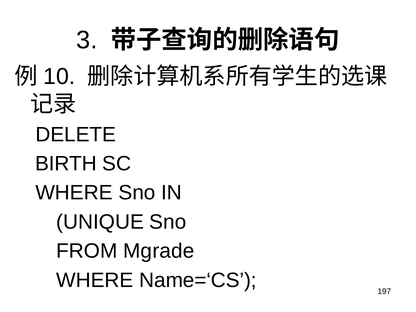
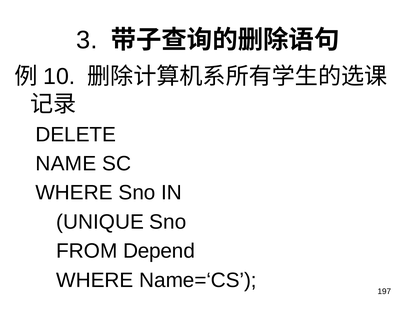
BIRTH: BIRTH -> NAME (66, 164)
Mgrade: Mgrade -> Depend (159, 251)
